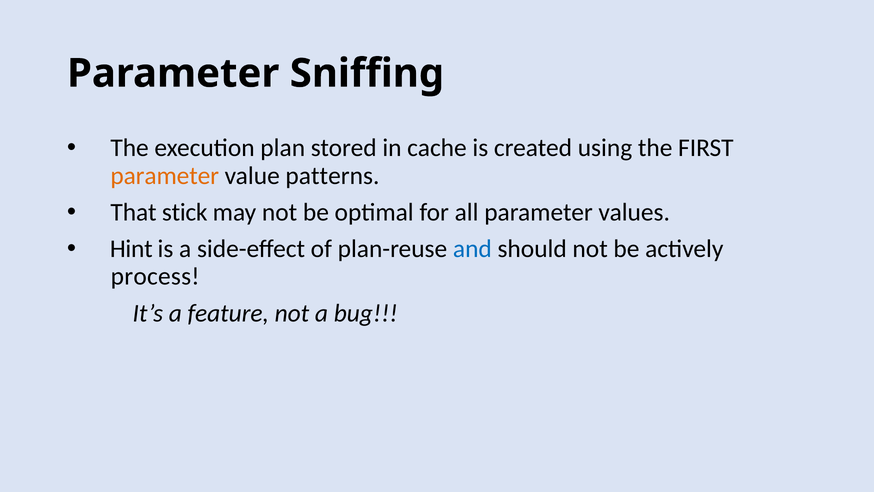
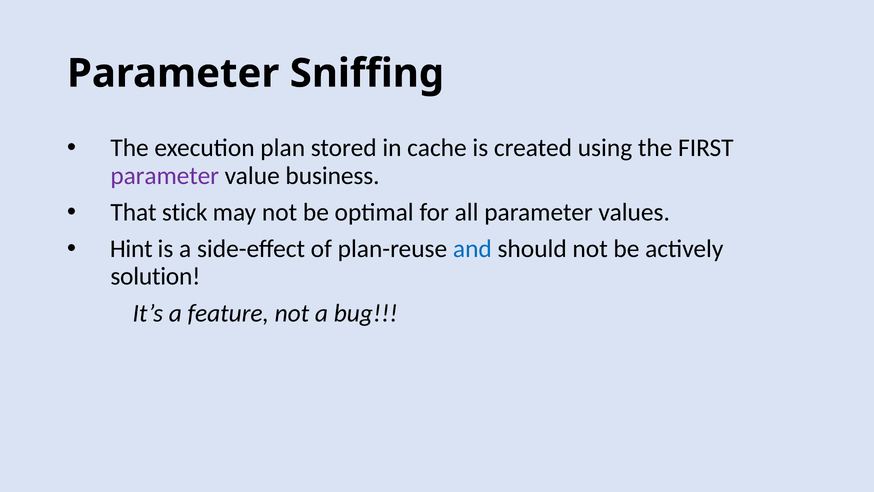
parameter colour: orange -> purple (165, 175)
patterns: patterns -> business (333, 175)
process: process -> solution (155, 276)
